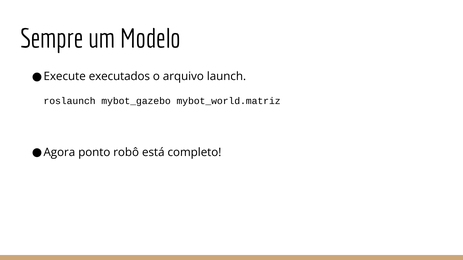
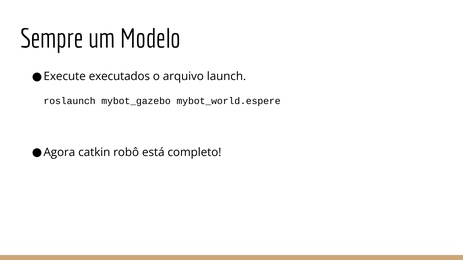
mybot_world.matriz: mybot_world.matriz -> mybot_world.espere (229, 101)
ponto: ponto -> catkin (94, 153)
